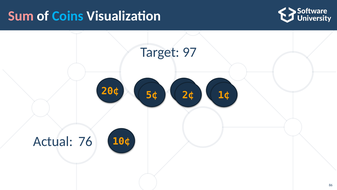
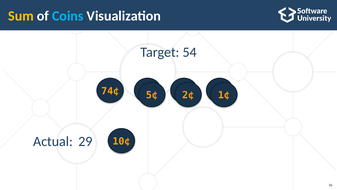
Sum colour: pink -> yellow (21, 16)
97: 97 -> 54 (190, 52)
20¢: 20¢ -> 74¢ (110, 91)
76: 76 -> 29 (85, 141)
